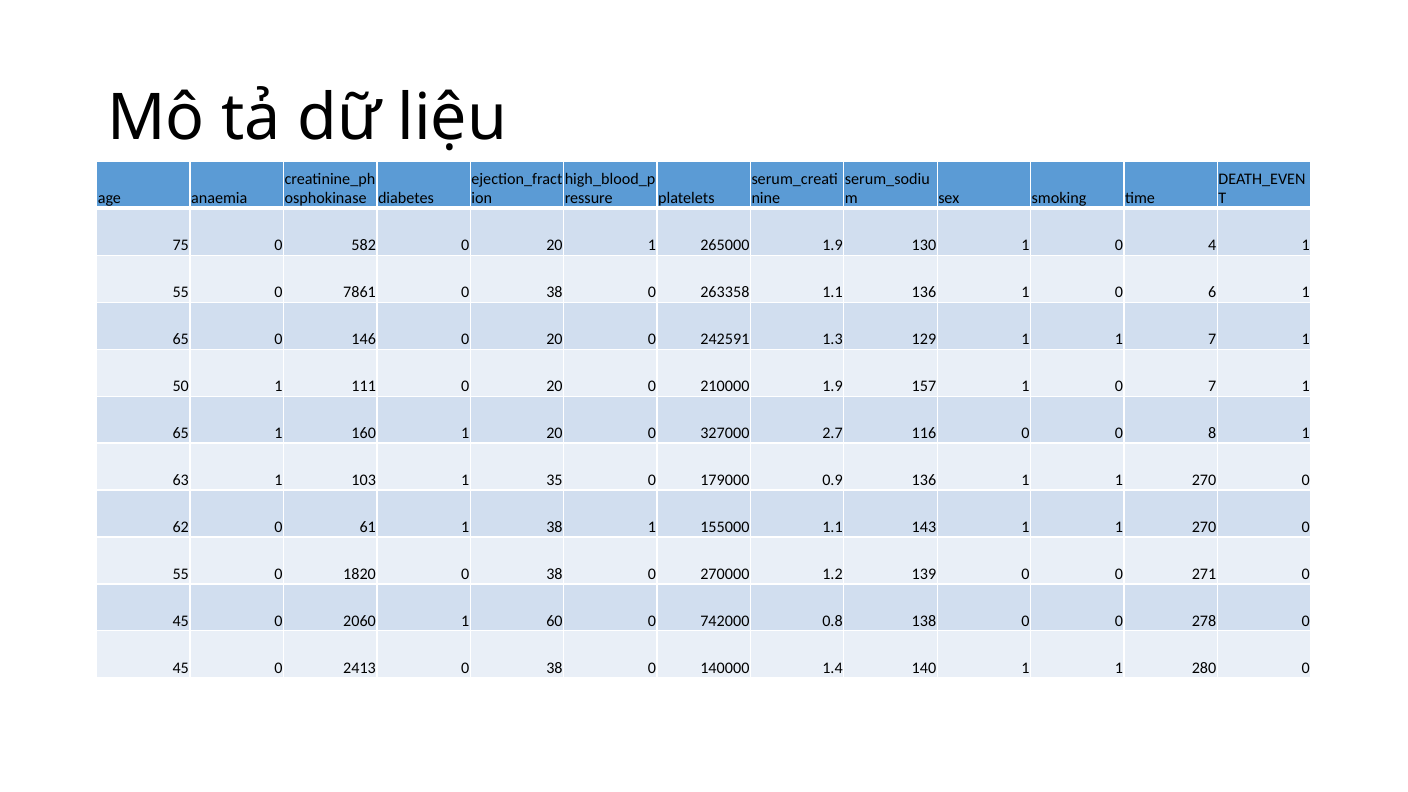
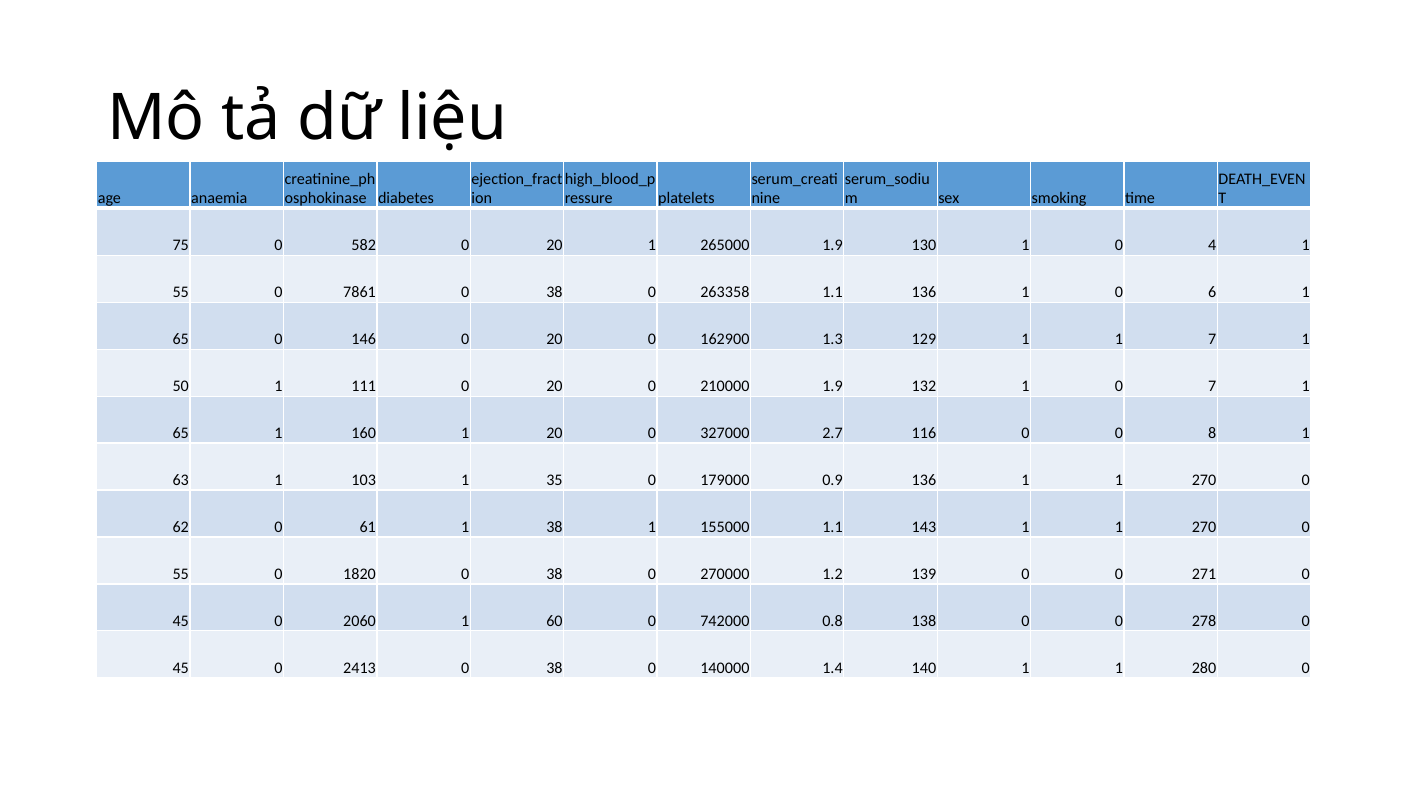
242591: 242591 -> 162900 (725, 339)
157: 157 -> 132 (924, 386)
